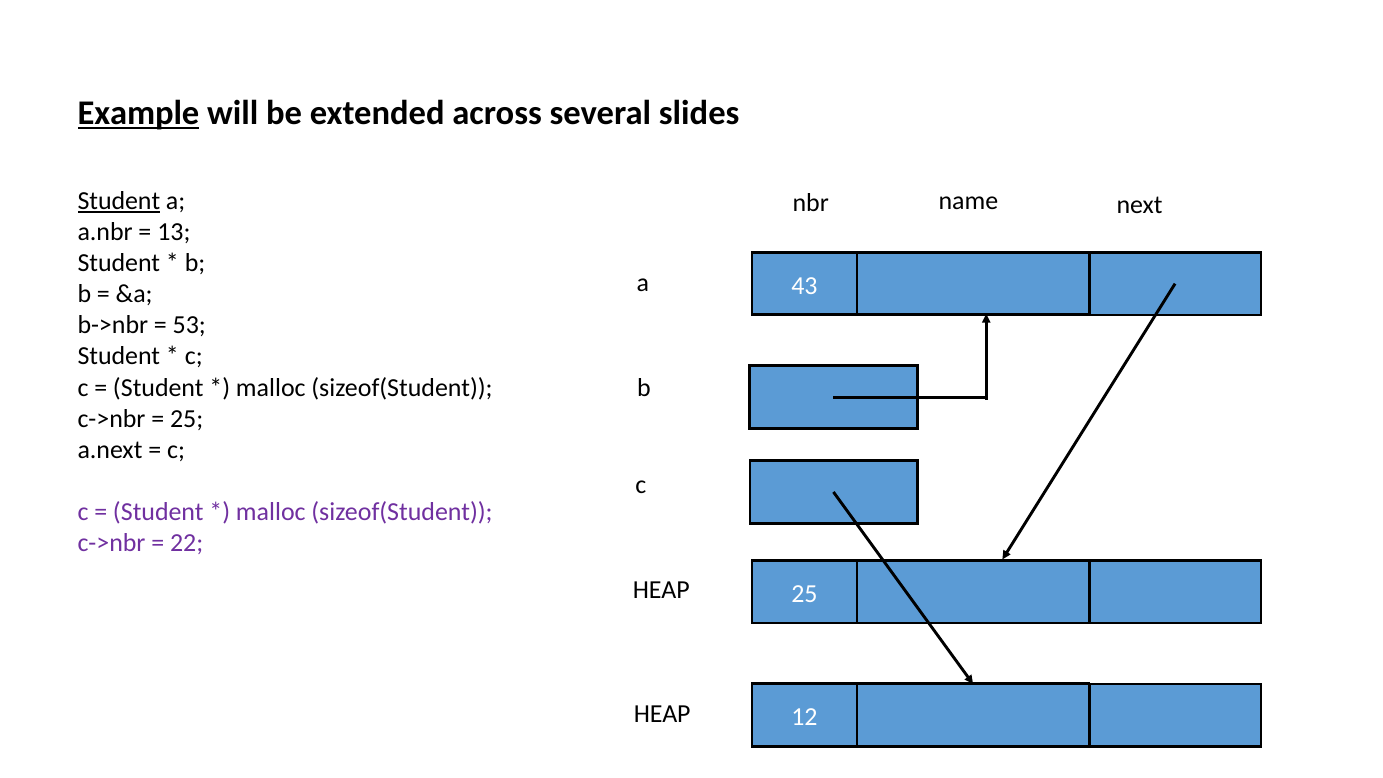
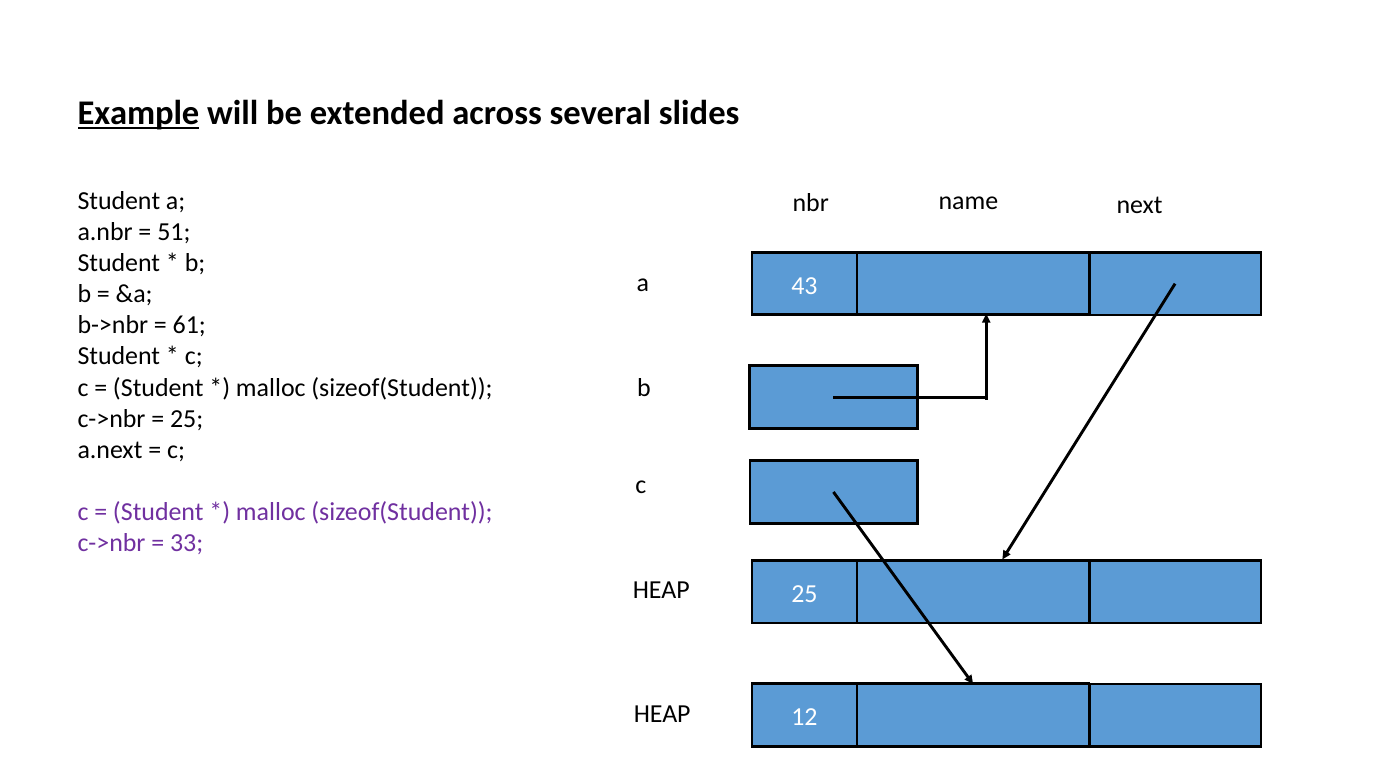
Student underline: present -> none (119, 201)
13: 13 -> 51 (174, 232)
53: 53 -> 61 (189, 325)
22: 22 -> 33 (187, 543)
